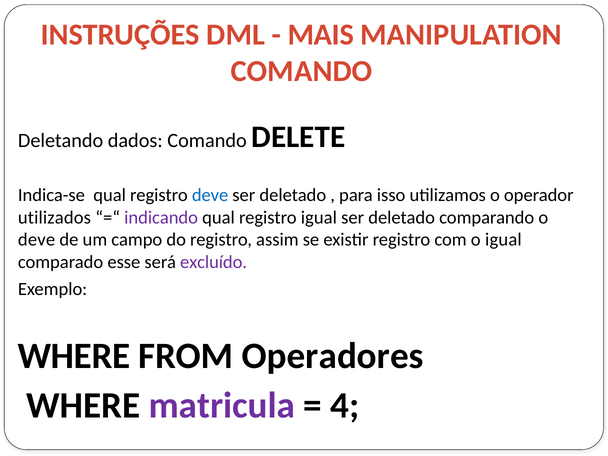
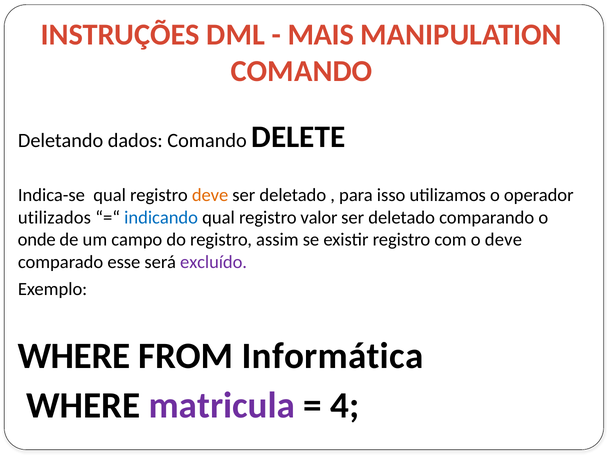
deve colour: blue -> orange (210, 195)
indicando colour: purple -> blue (161, 218)
registro igual: igual -> valor (319, 218)
deve: deve -> onde (37, 240)
o igual: igual -> deve (503, 240)
Operadores: Operadores -> Informática (333, 356)
